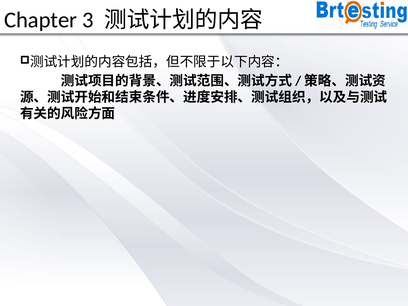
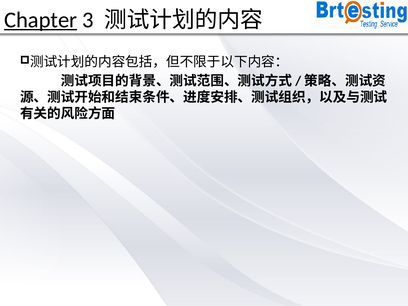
Chapter underline: none -> present (41, 20)
